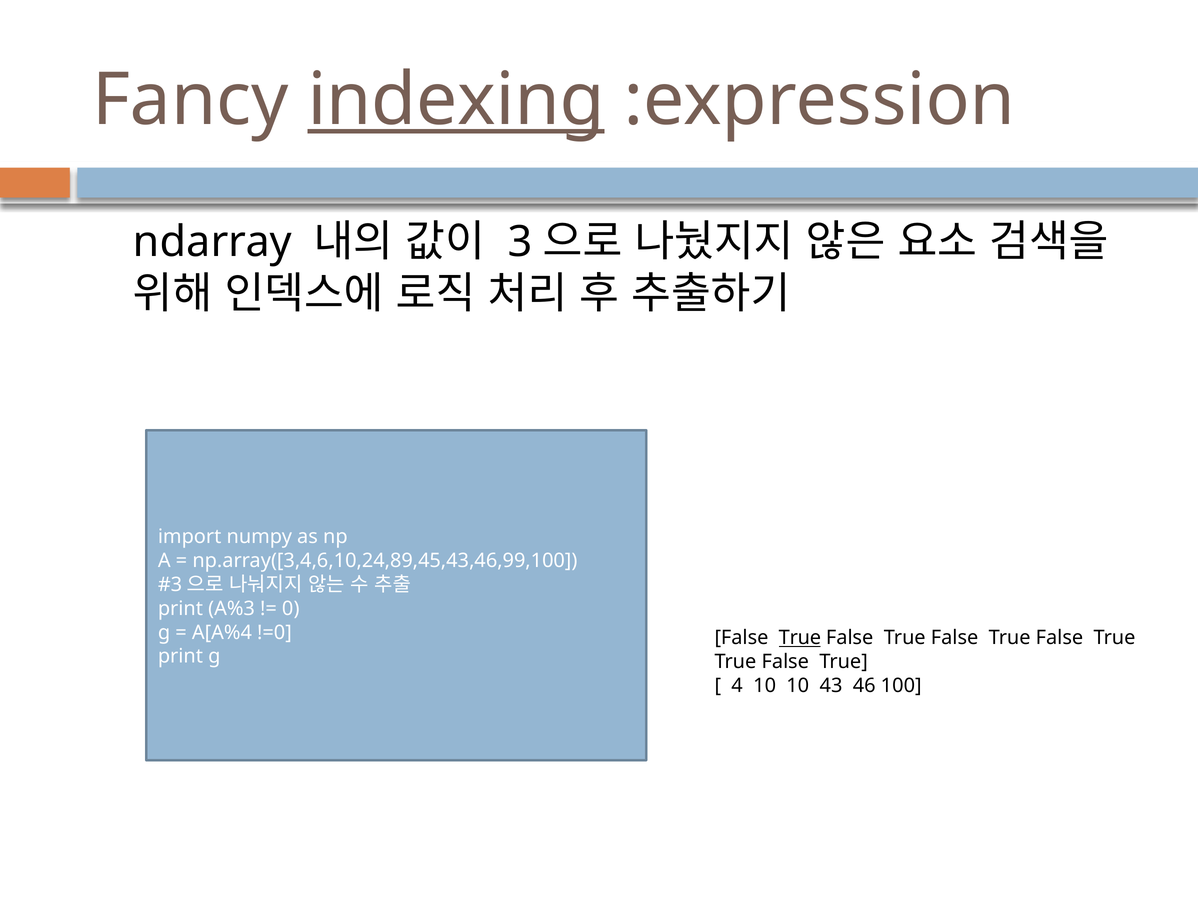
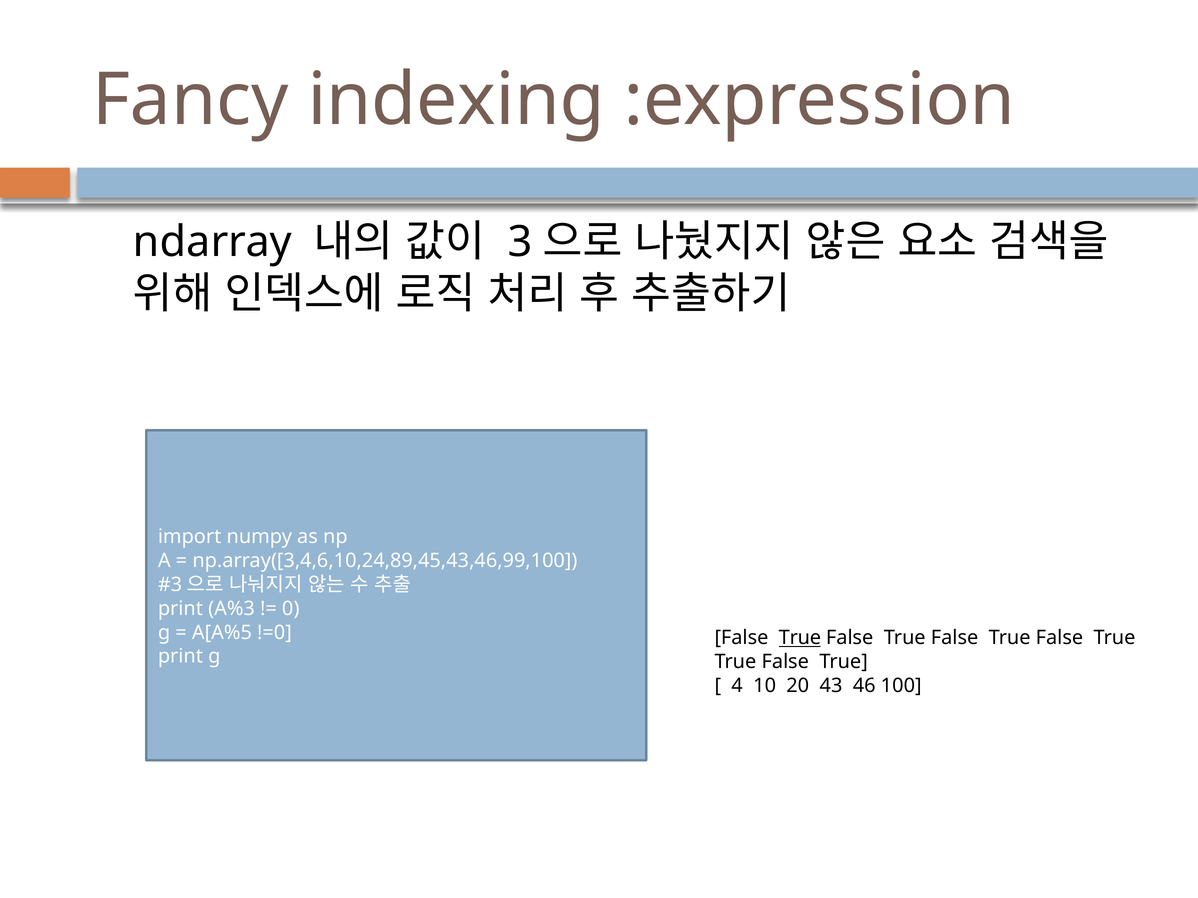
indexing underline: present -> none (456, 100)
A[A%4: A[A%4 -> A[A%5 (222, 633)
10 10: 10 -> 20 (798, 686)
